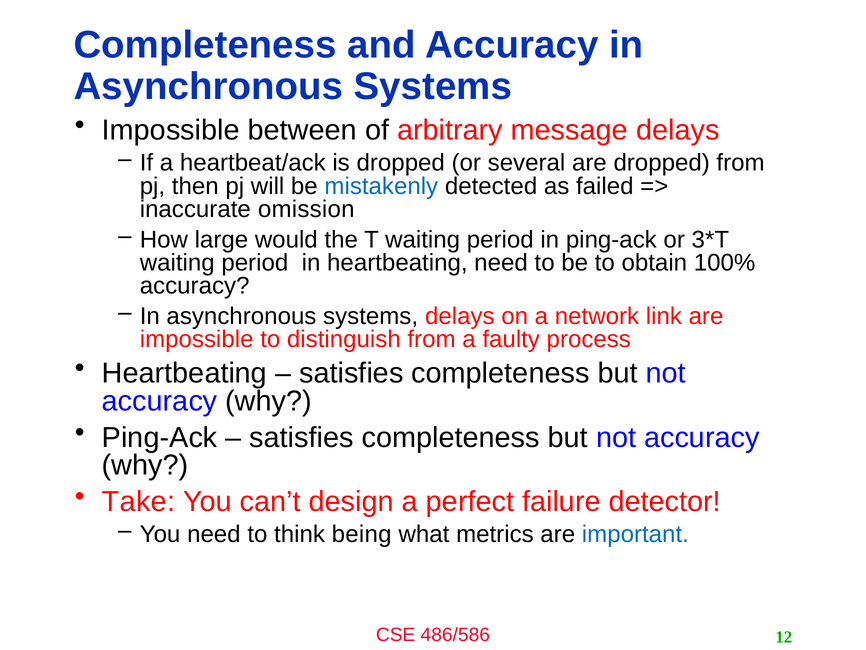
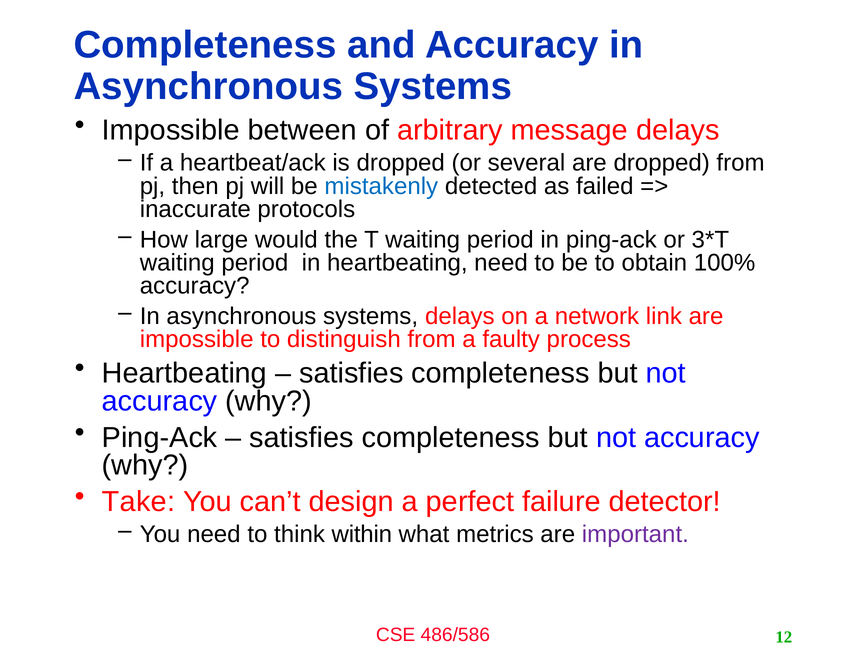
omission: omission -> protocols (306, 209)
being: being -> within (362, 534)
important colour: blue -> purple (635, 534)
